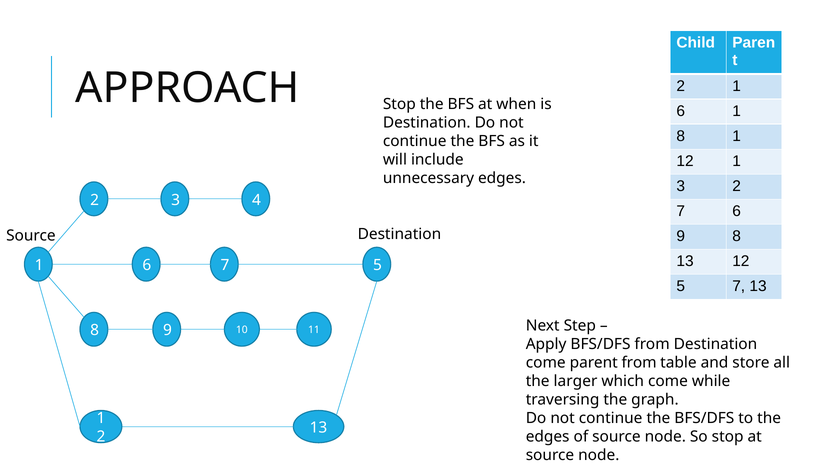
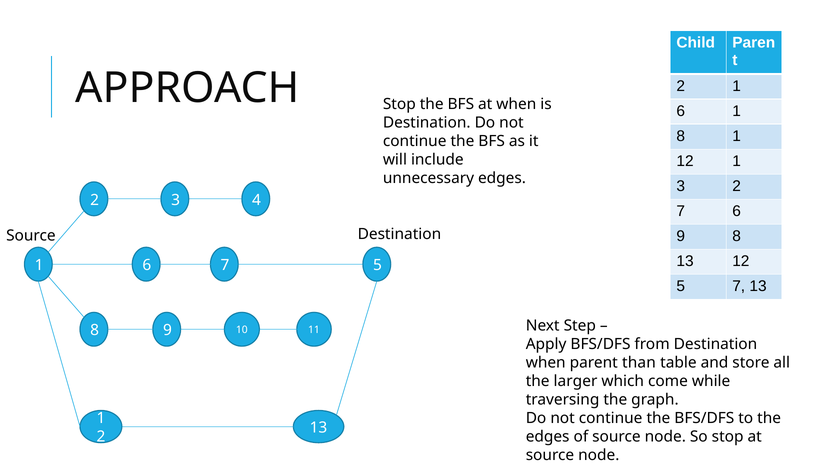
come: come -> when (546, 363)
parent from: from -> than (639, 363)
